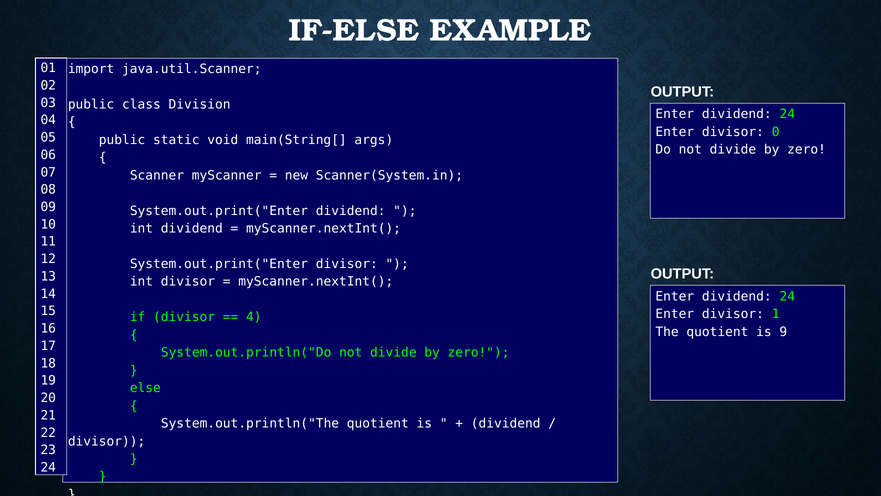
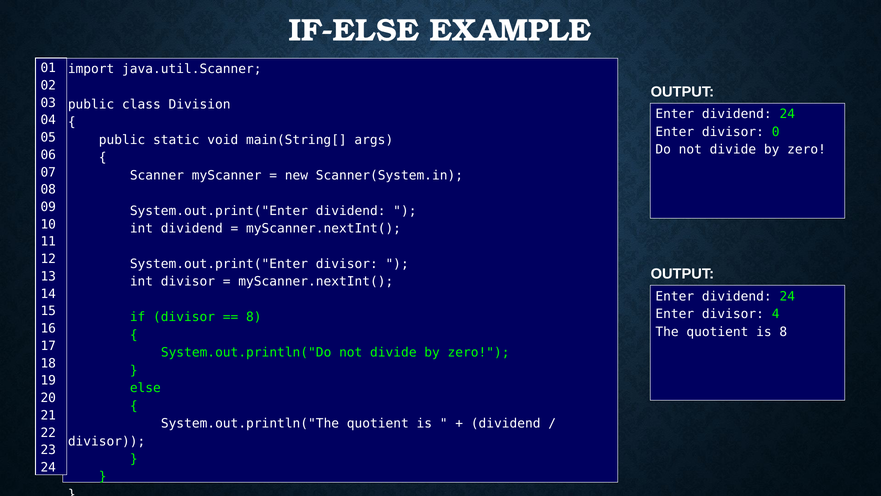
1: 1 -> 4 (776, 314)
4: 4 -> 8 (254, 317)
is 9: 9 -> 8 (783, 331)
